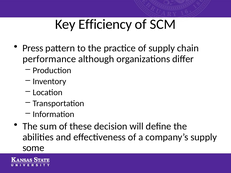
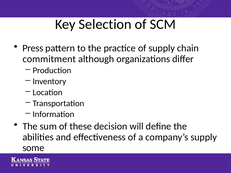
Efficiency: Efficiency -> Selection (105, 24)
performance: performance -> commitment (49, 59)
